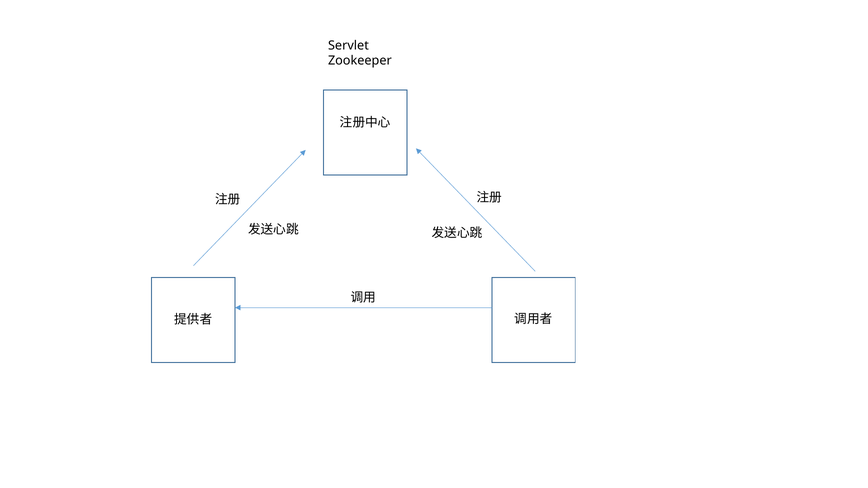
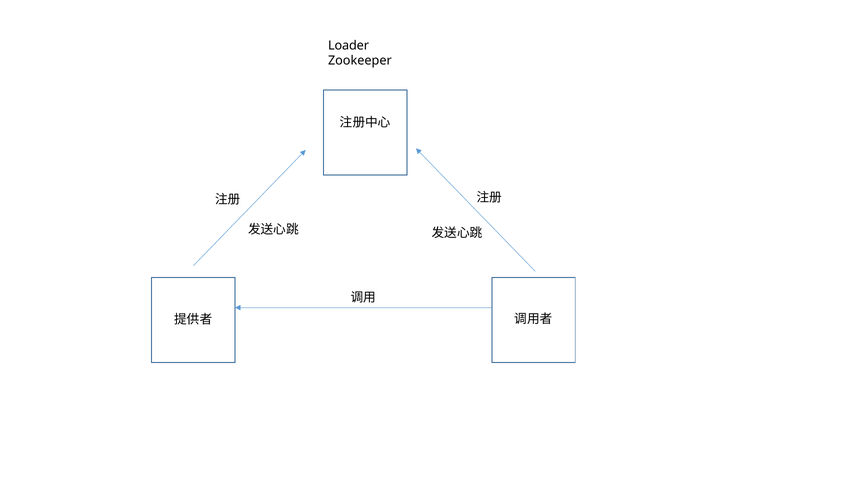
Servlet: Servlet -> Loader (348, 45)
